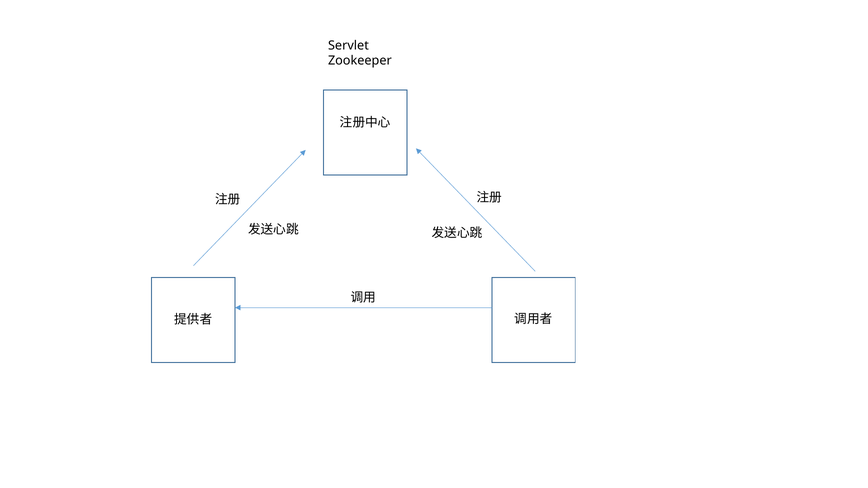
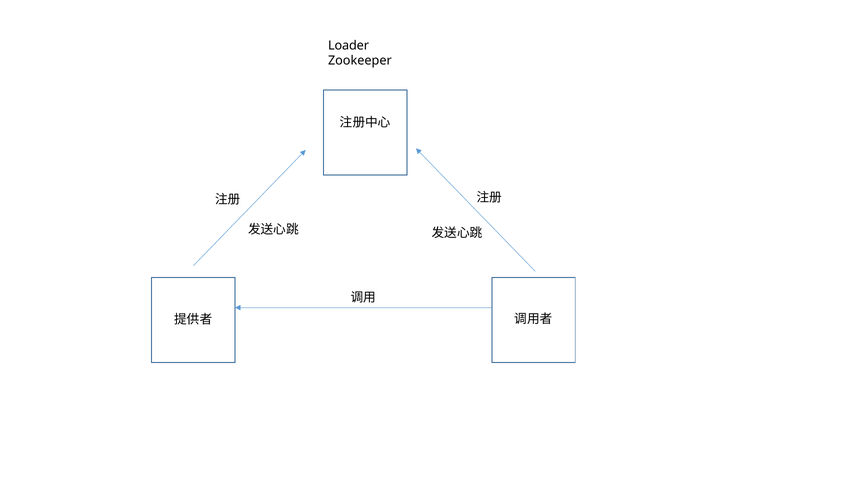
Servlet: Servlet -> Loader (348, 45)
